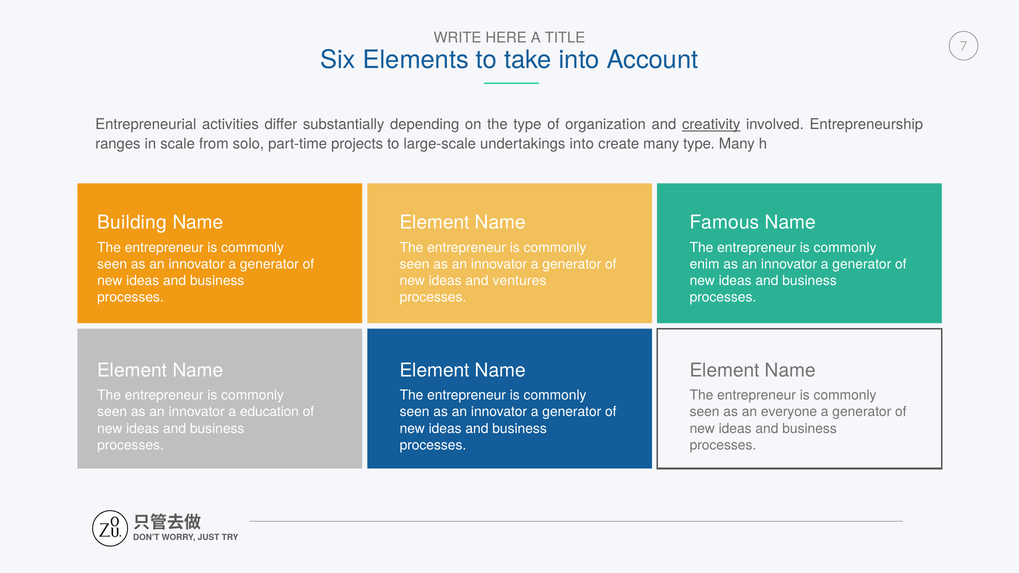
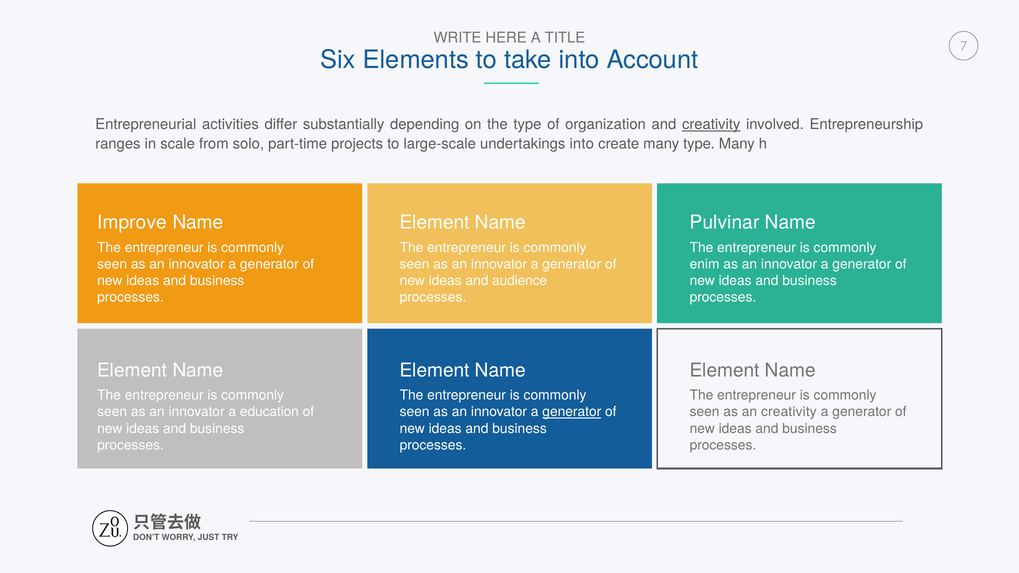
Building: Building -> Improve (132, 223)
Famous: Famous -> Pulvinar (725, 223)
ventures: ventures -> audience (520, 281)
generator underline: none -> present (572, 412)
an everyone: everyone -> creativity (789, 412)
